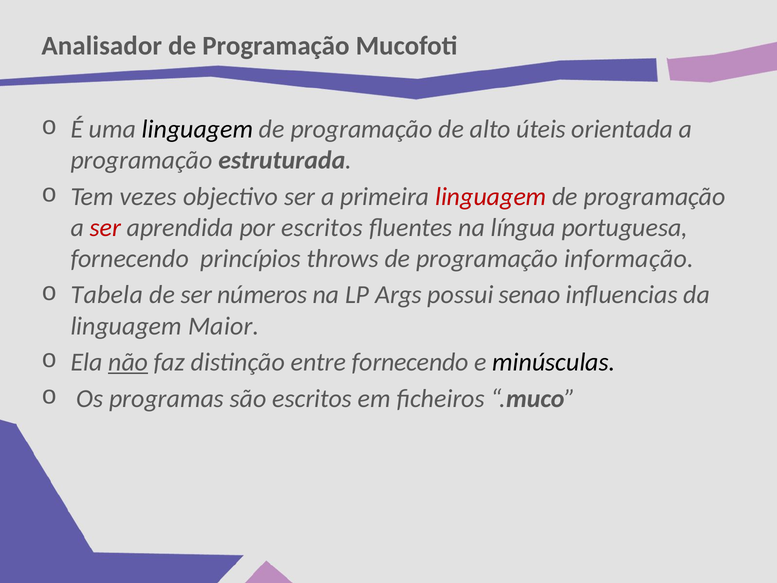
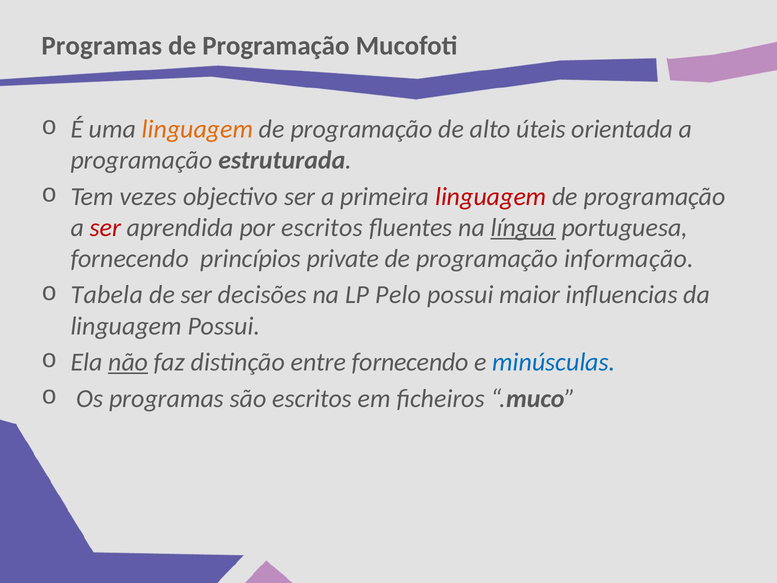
Analisador: Analisador -> Programas (102, 46)
linguagem colour: black -> orange (198, 129)
língua underline: none -> present (523, 227)
throws: throws -> private (343, 259)
números: números -> decisões (262, 295)
Args: Args -> Pelo (398, 295)
senao: senao -> maior (530, 295)
linguagem Maior: Maior -> Possui (224, 326)
minúsculas colour: black -> blue (554, 362)
